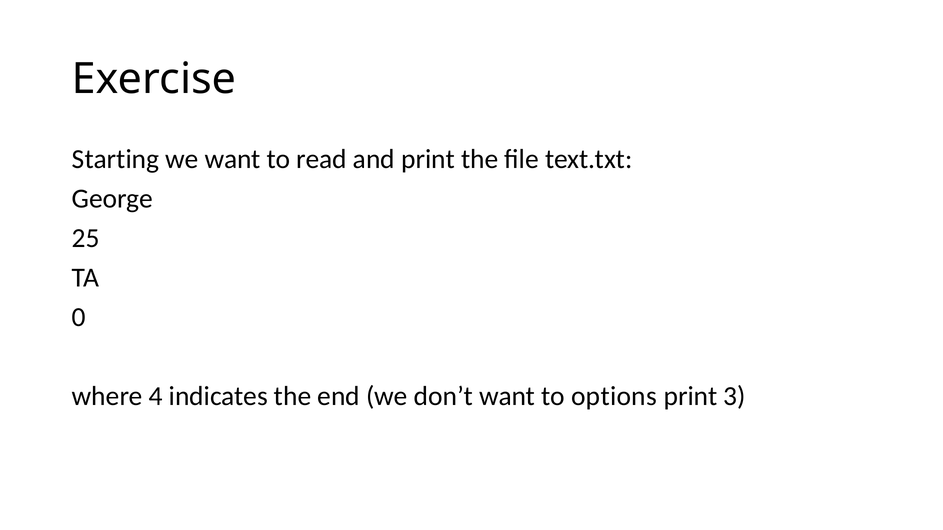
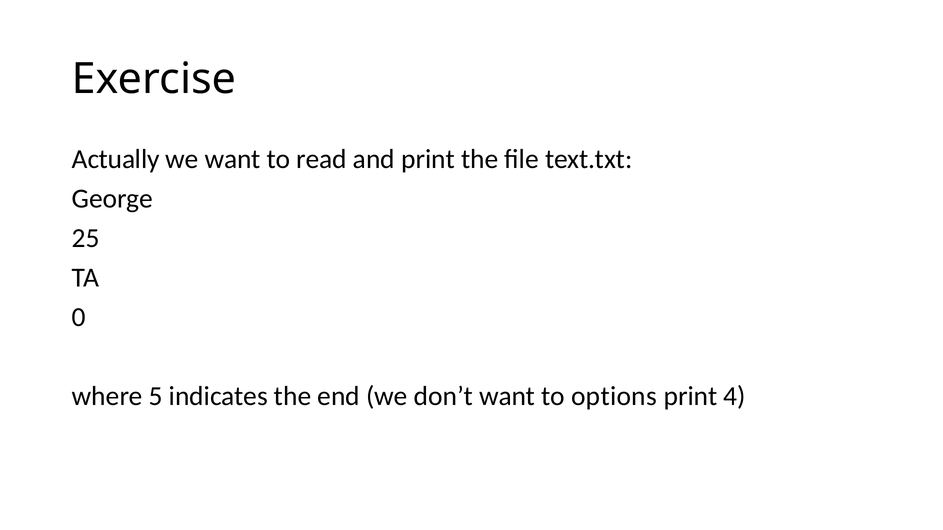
Starting: Starting -> Actually (116, 159)
4: 4 -> 5 (156, 397)
3: 3 -> 4 (735, 397)
